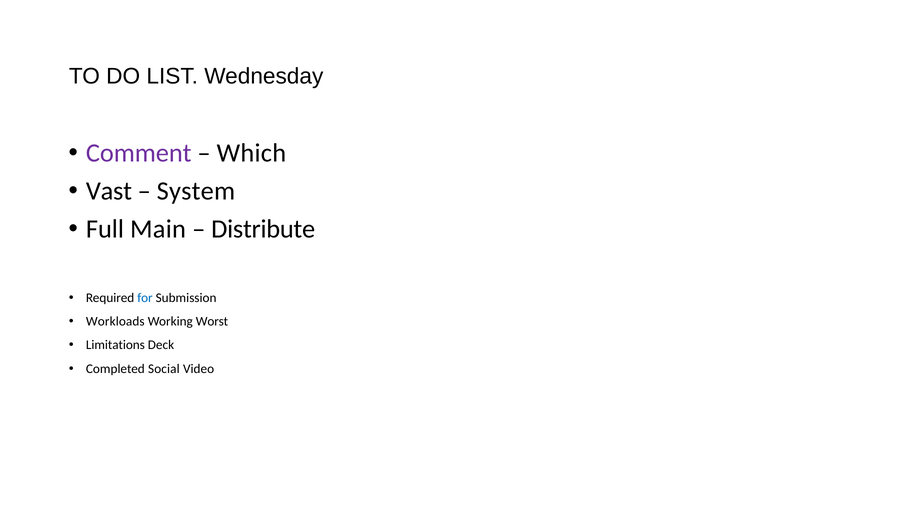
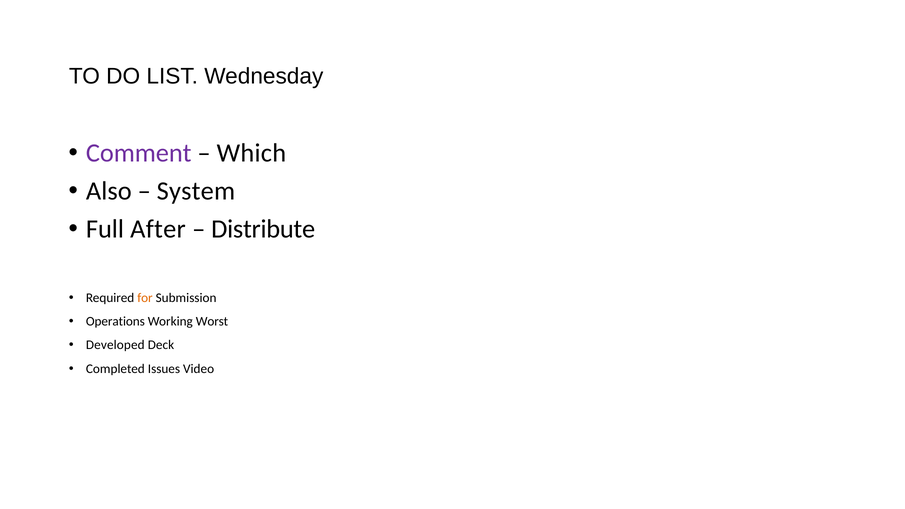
Vast: Vast -> Also (109, 191)
Main: Main -> After (158, 229)
for colour: blue -> orange (145, 298)
Workloads: Workloads -> Operations (115, 321)
Limitations: Limitations -> Developed (115, 345)
Social: Social -> Issues (164, 369)
